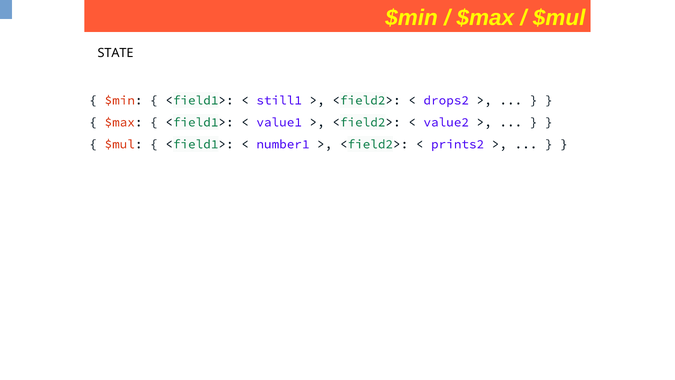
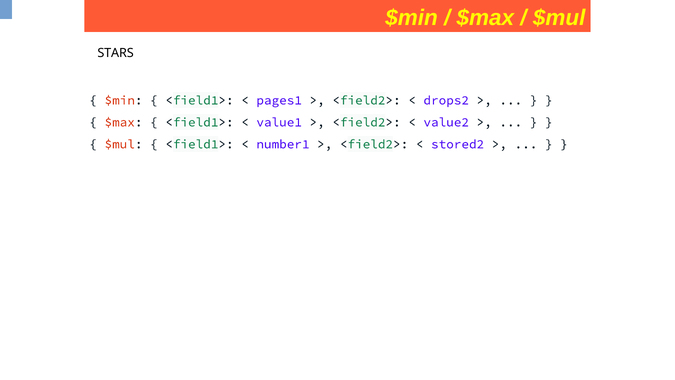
STATE: STATE -> STARS (116, 53)
still1: still1 -> pages1 (279, 100)
prints2: prints2 -> stored2 (458, 144)
